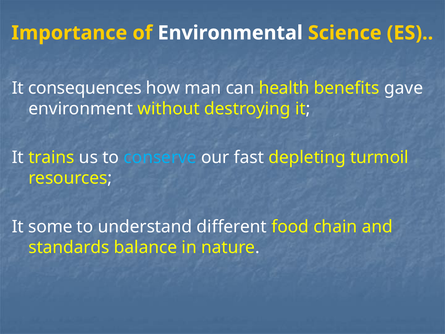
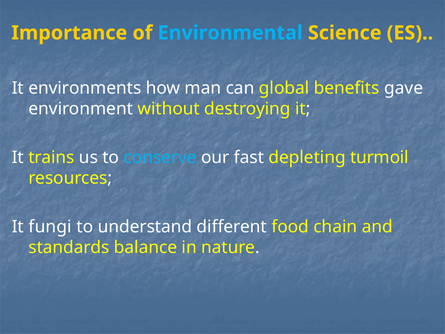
Environmental colour: white -> light blue (230, 33)
consequences: consequences -> environments (85, 88)
health: health -> global (284, 88)
some: some -> fungi (50, 227)
